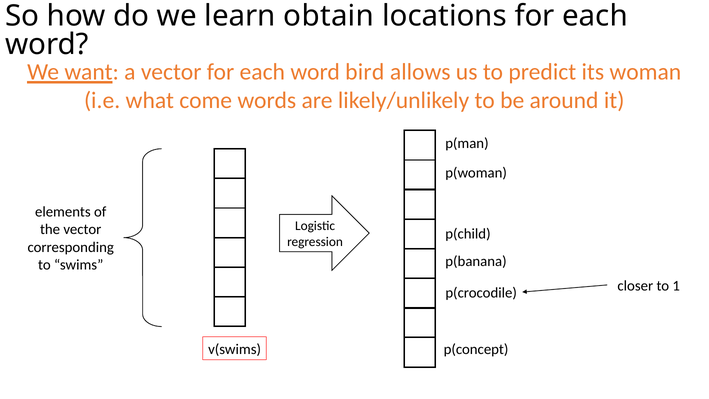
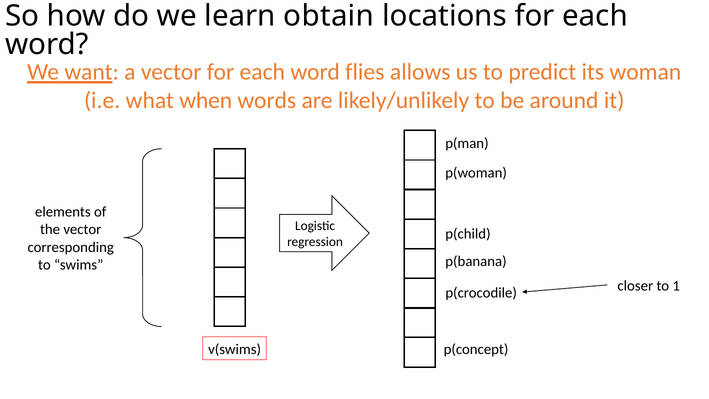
bird: bird -> flies (365, 72)
come: come -> when (206, 100)
